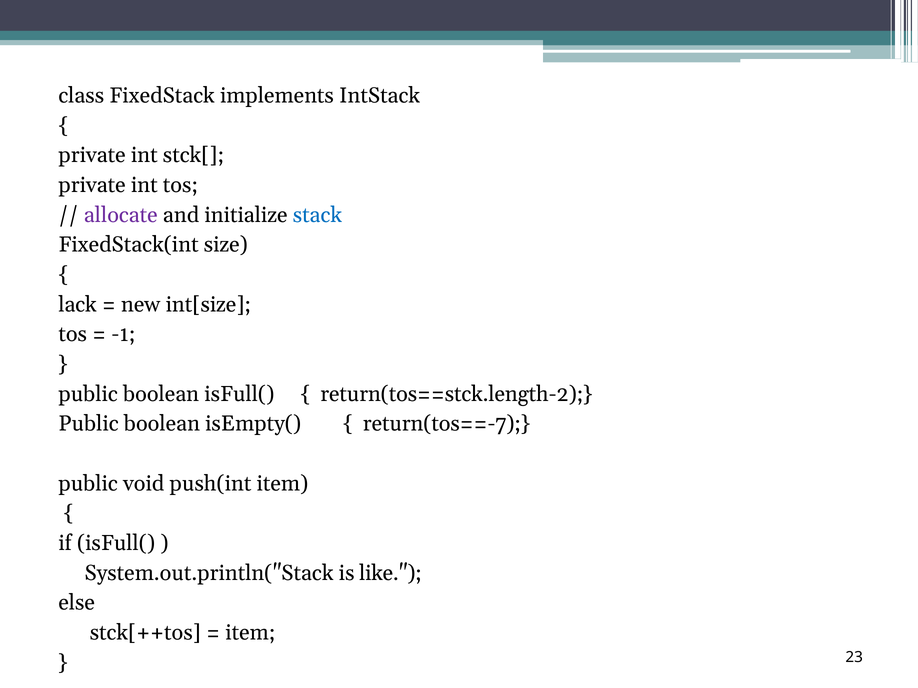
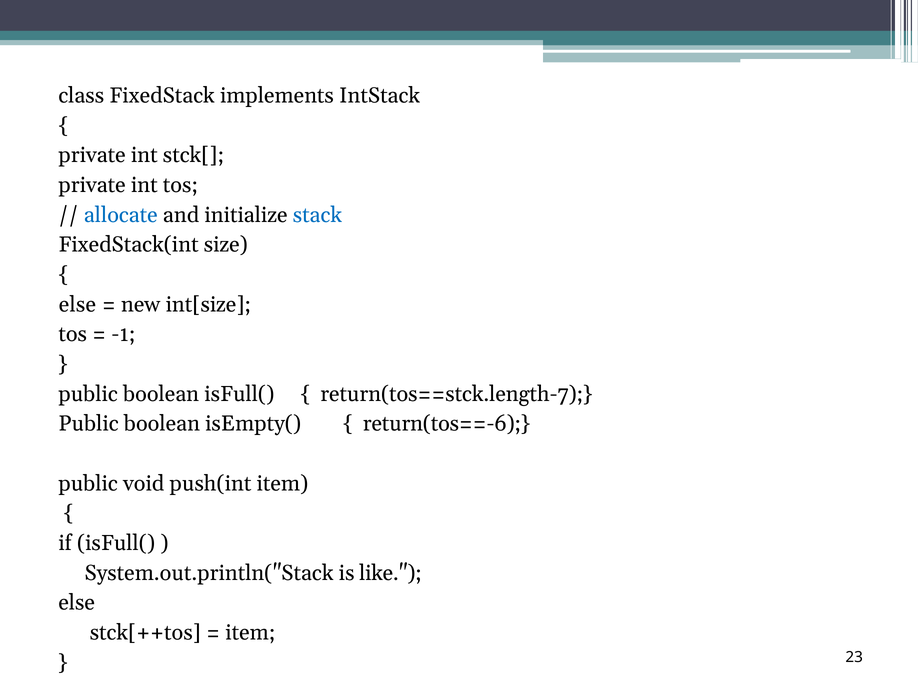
allocate colour: purple -> blue (121, 215)
lack: lack -> else (77, 305)
return(tos==stck.length-2: return(tos==stck.length-2 -> return(tos==stck.length-7 (456, 394)
return(tos==-7: return(tos==-7 -> return(tos==-6 (447, 424)
